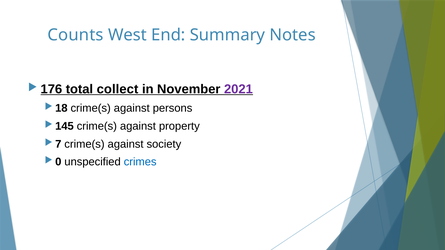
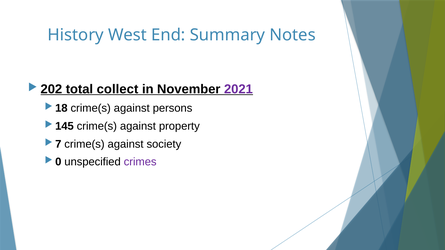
Counts: Counts -> History (76, 35)
176: 176 -> 202 (51, 89)
crimes colour: blue -> purple (140, 162)
